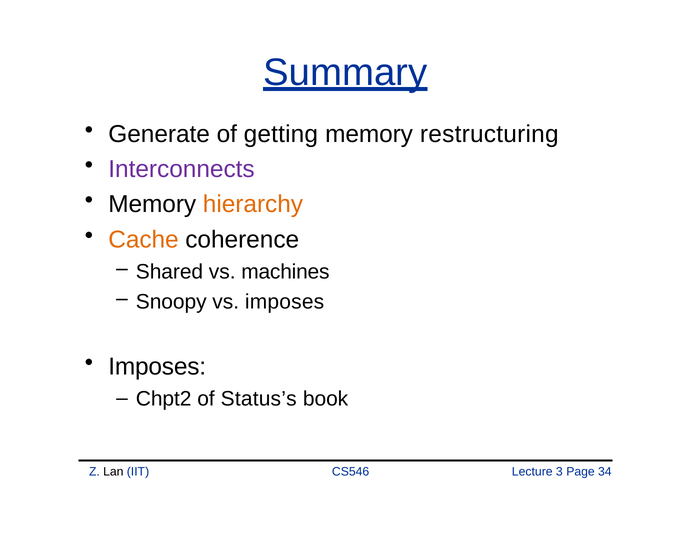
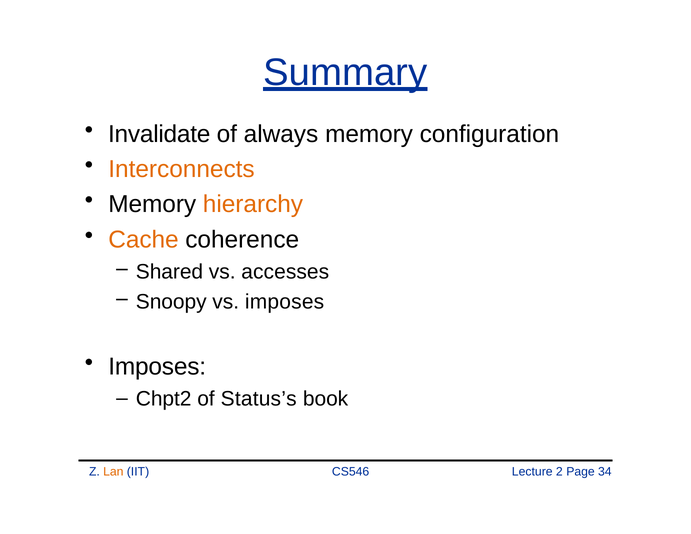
Generate: Generate -> Invalidate (159, 134)
getting: getting -> always (281, 134)
restructuring: restructuring -> configuration (489, 134)
Interconnects colour: purple -> orange (182, 169)
machines: machines -> accesses (285, 272)
Lan colour: black -> orange (113, 472)
3: 3 -> 2 (559, 472)
